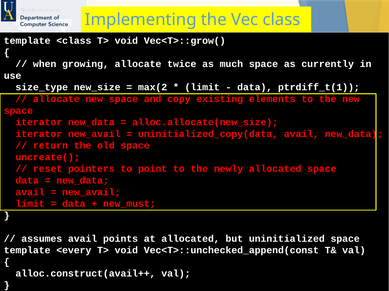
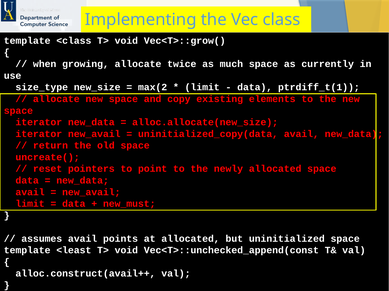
<every: <every -> <least (74, 251)
